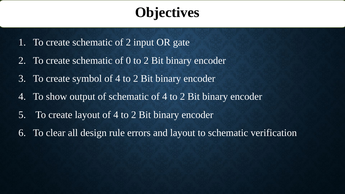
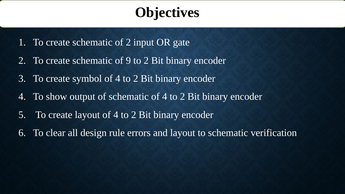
0: 0 -> 9 (128, 60)
